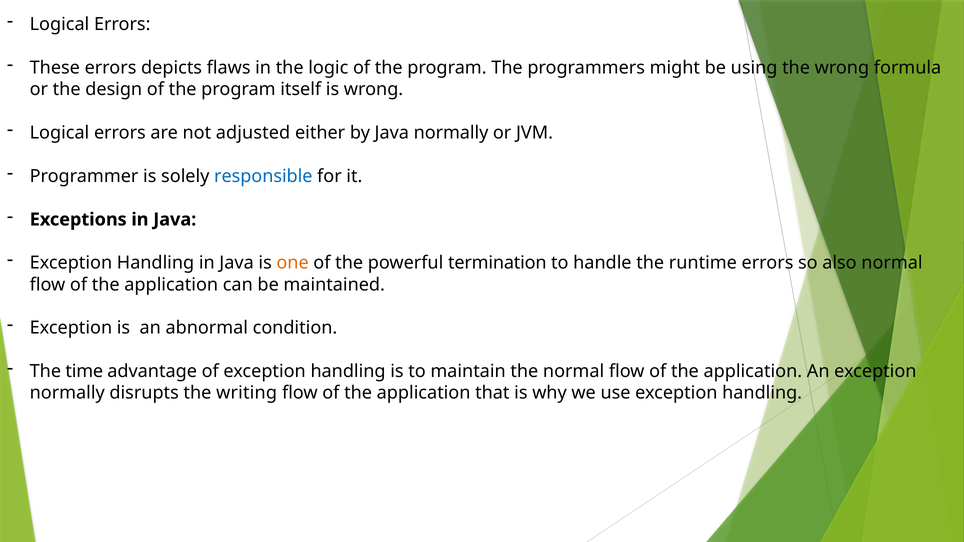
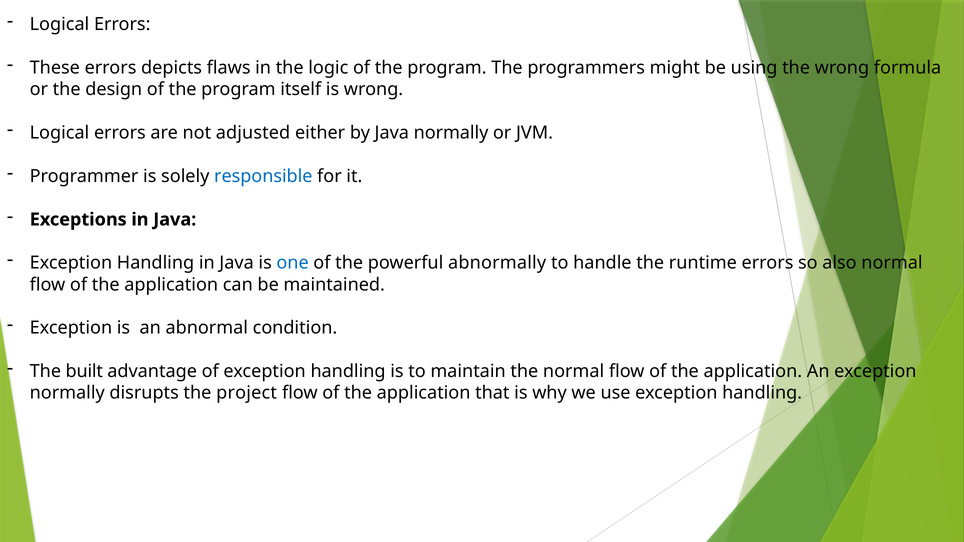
one colour: orange -> blue (293, 263)
termination: termination -> abnormally (497, 263)
time: time -> built (84, 371)
writing: writing -> project (247, 393)
